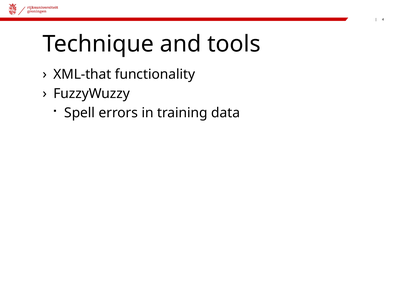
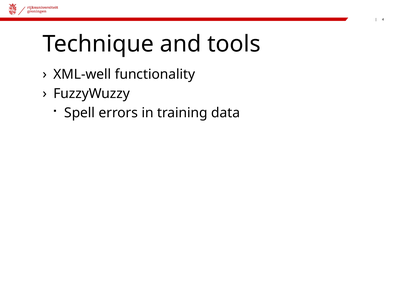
XML-that: XML-that -> XML-well (82, 74)
